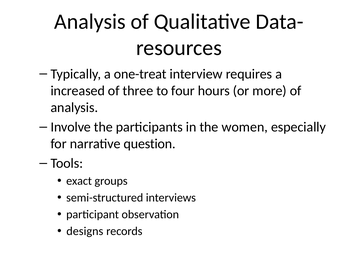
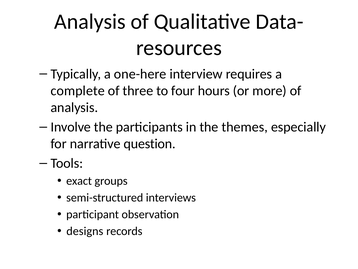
one-treat: one-treat -> one-here (140, 74)
increased: increased -> complete (78, 90)
women: women -> themes (245, 127)
